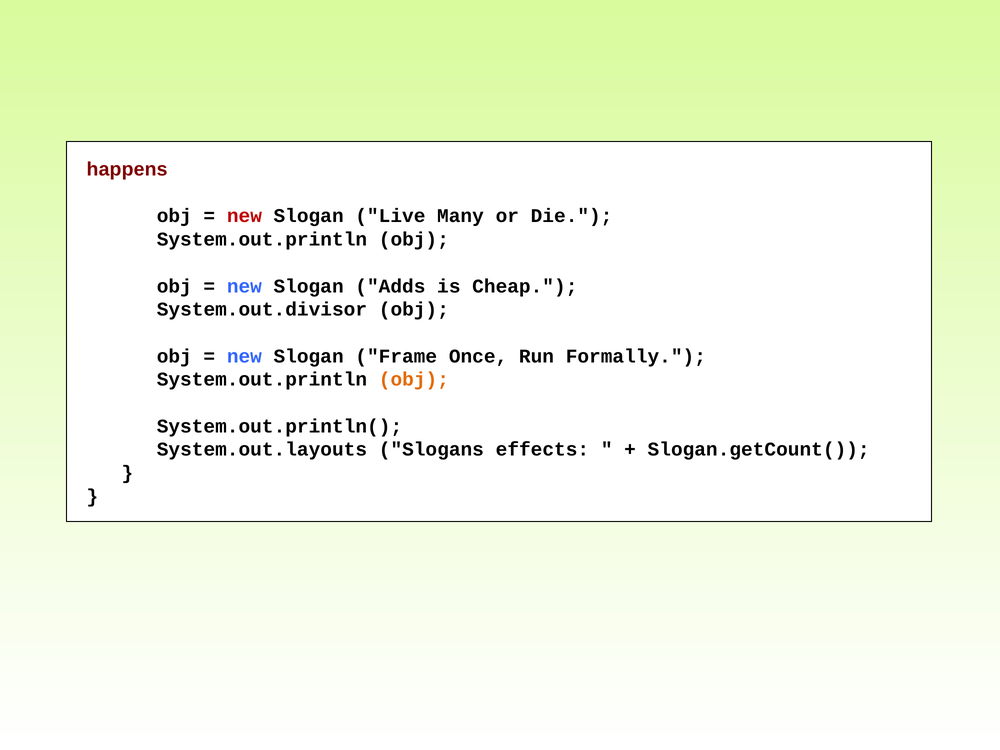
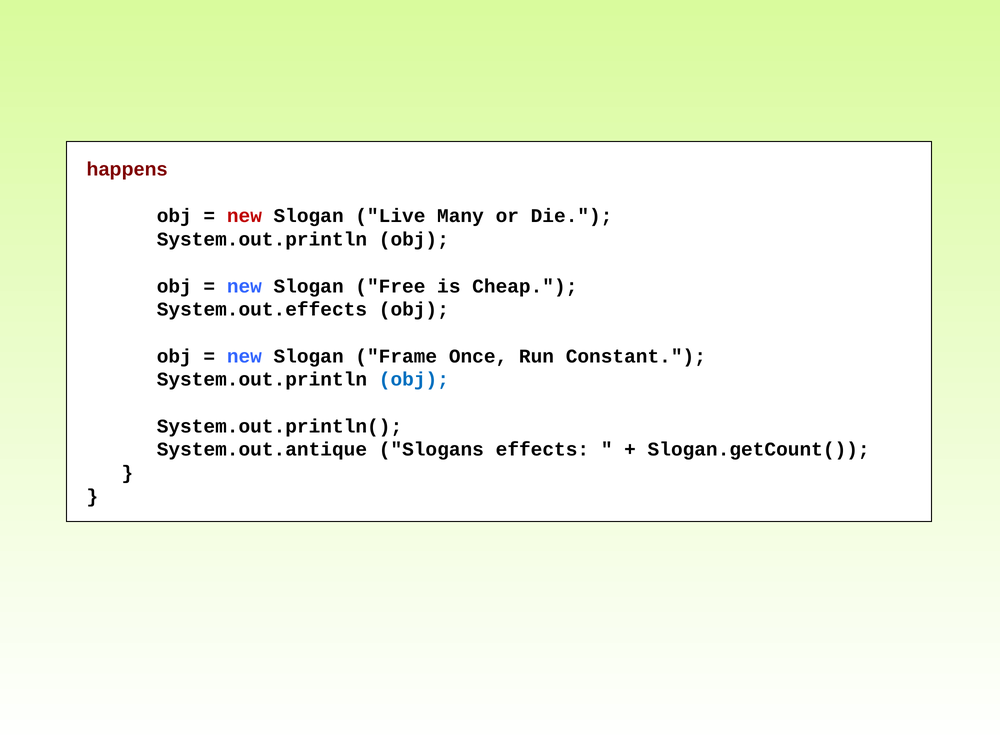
Adds: Adds -> Free (390, 286)
System.out.divisor: System.out.divisor -> System.out.effects (262, 309)
Formally: Formally -> Constant (636, 356)
obj colour: orange -> blue (414, 379)
System.out.layouts: System.out.layouts -> System.out.antique (262, 450)
